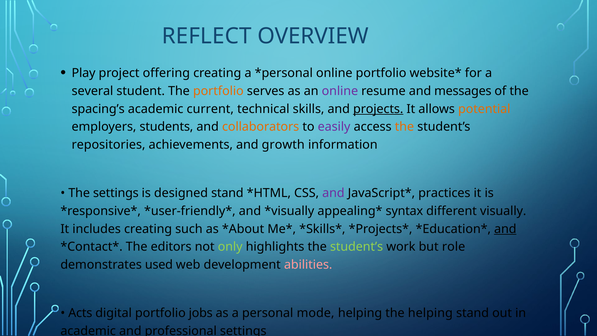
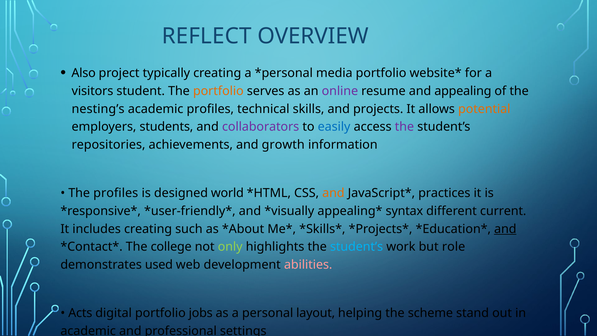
Play: Play -> Also (84, 73)
offering: offering -> typically (166, 73)
online: online -> media (334, 73)
several: several -> visitors (92, 91)
messages: messages -> appealing (463, 91)
spacing’s: spacing’s -> nesting’s (98, 109)
academic current: current -> profiles (210, 109)
projects underline: present -> none (378, 109)
collaborators colour: orange -> purple (261, 127)
easily colour: purple -> blue (334, 127)
the colour: orange -> purple (404, 127)
The settings: settings -> profiles (116, 193)
designed stand: stand -> world (227, 193)
and colour: purple -> orange (333, 193)
visually: visually -> current (503, 211)
editors: editors -> college (171, 247)
student’s colour: light green -> light blue (357, 247)
mode: mode -> layout (316, 313)
the helping: helping -> scheme (430, 313)
